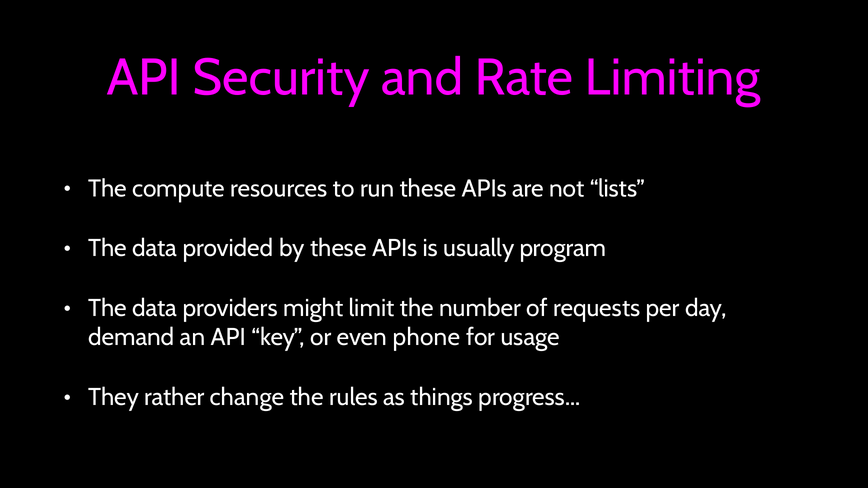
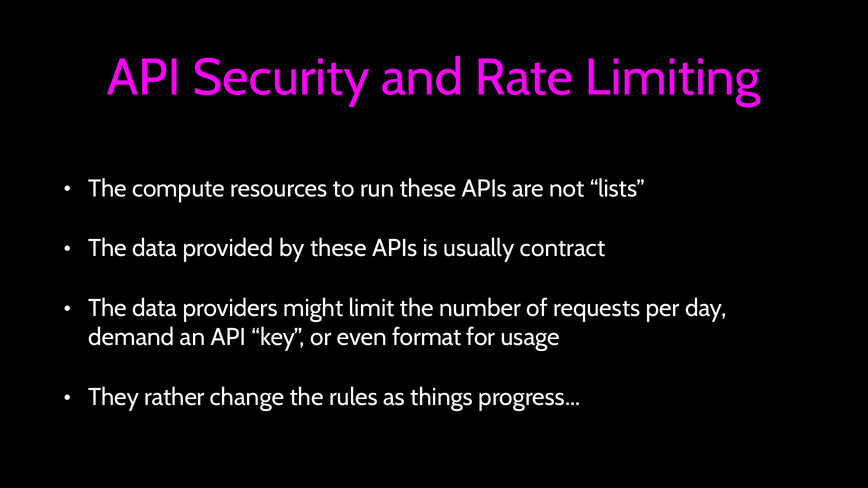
program: program -> contract (563, 248)
phone: phone -> format (427, 338)
